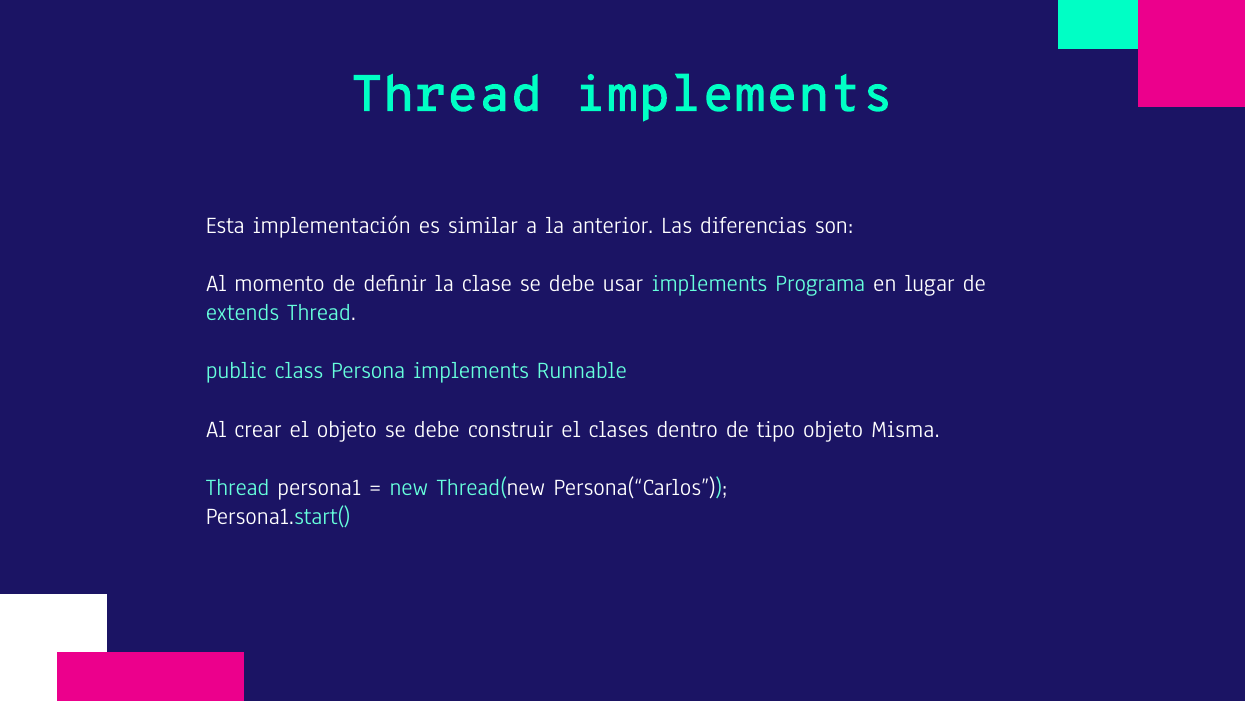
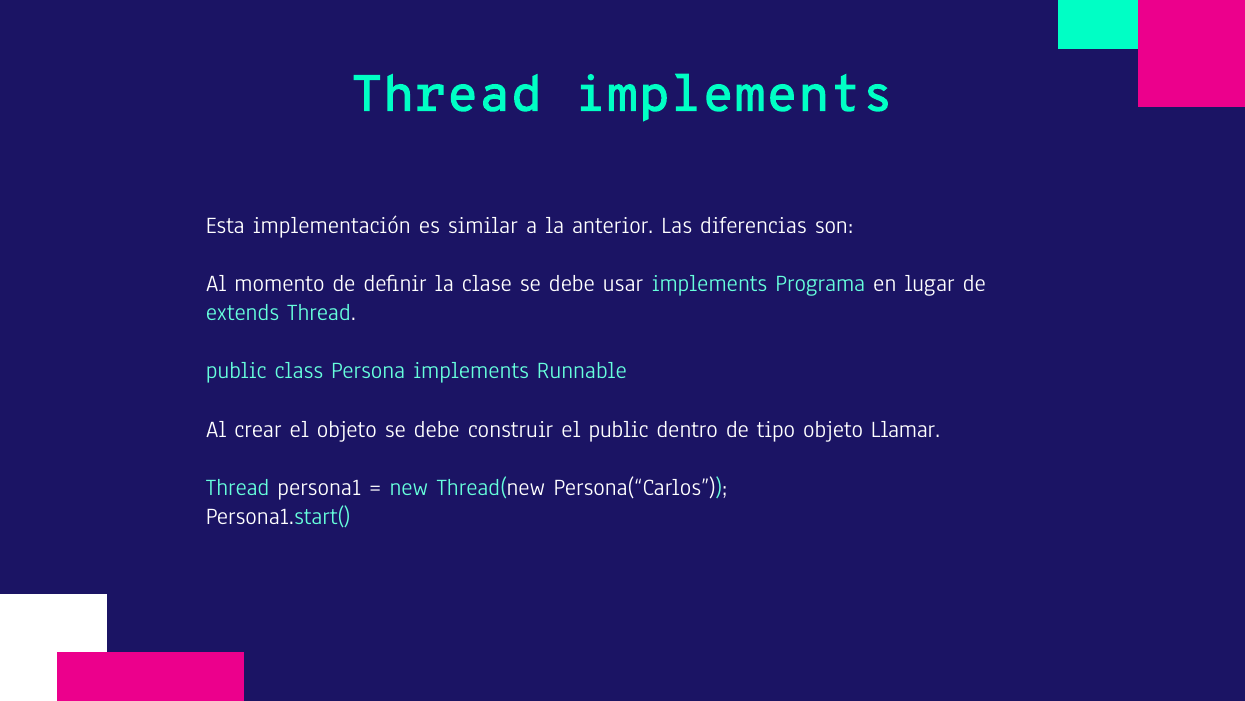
el clases: clases -> public (619, 429)
Misma: Misma -> Llamar (906, 429)
